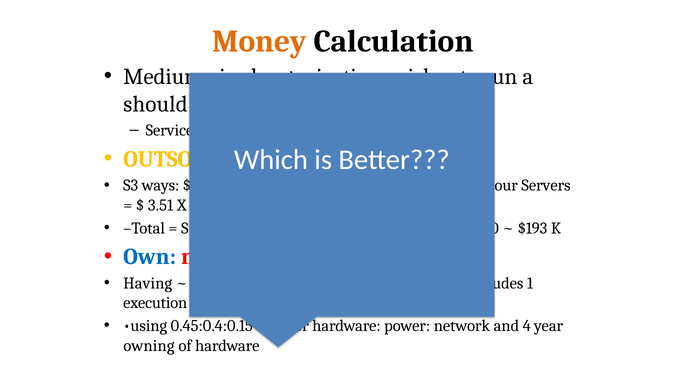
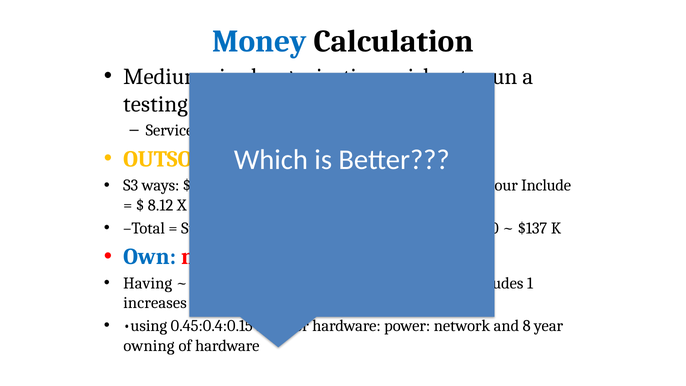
Money colour: orange -> blue (260, 42)
should: should -> testing (156, 104)
Servers: Servers -> Include (546, 185)
3.51: 3.51 -> 8.12 (161, 205)
$193: $193 -> $137 (532, 228)
execution: execution -> increases (155, 303)
4: 4 -> 8 (527, 326)
